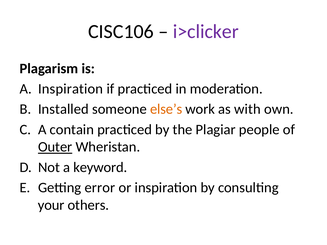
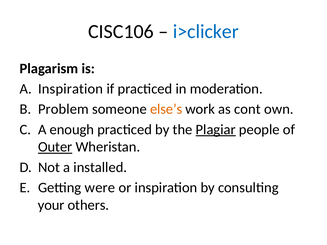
i>clicker colour: purple -> blue (206, 32)
Installed: Installed -> Problem (63, 109)
with: with -> cont (247, 109)
contain: contain -> enough (72, 130)
Plagiar underline: none -> present (216, 130)
keyword: keyword -> installed (100, 167)
error: error -> were (100, 188)
